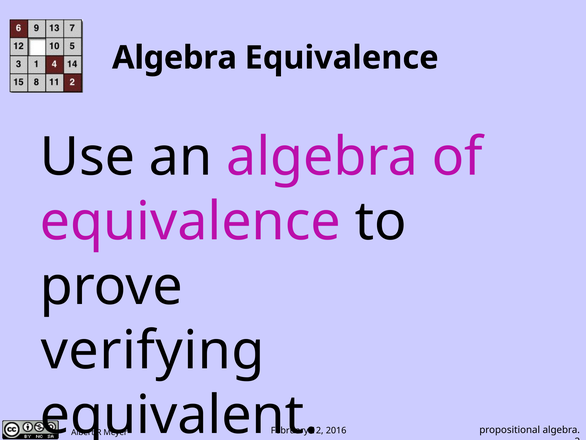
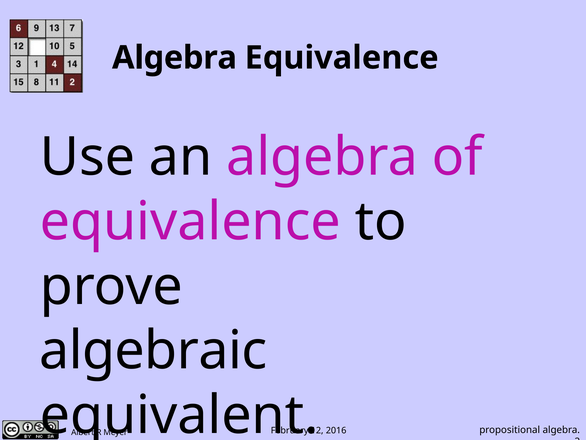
verifying: verifying -> algebraic (153, 350)
